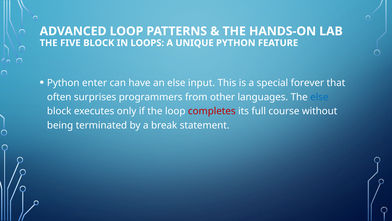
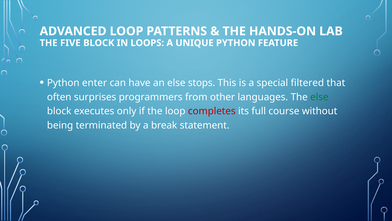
input: input -> stops (202, 83)
forever: forever -> filtered (307, 83)
else colour: blue -> green (319, 97)
